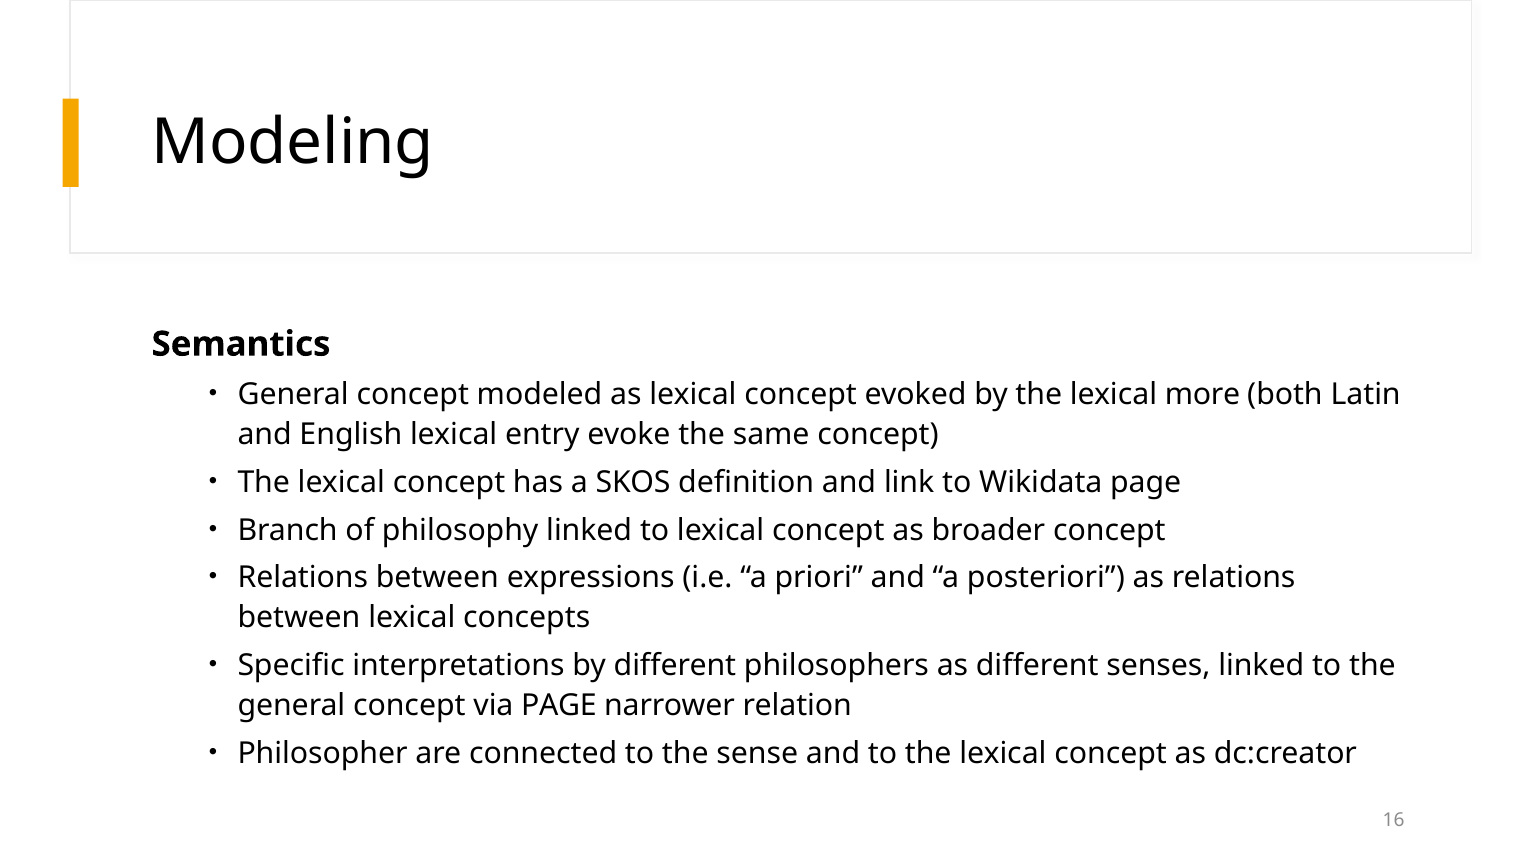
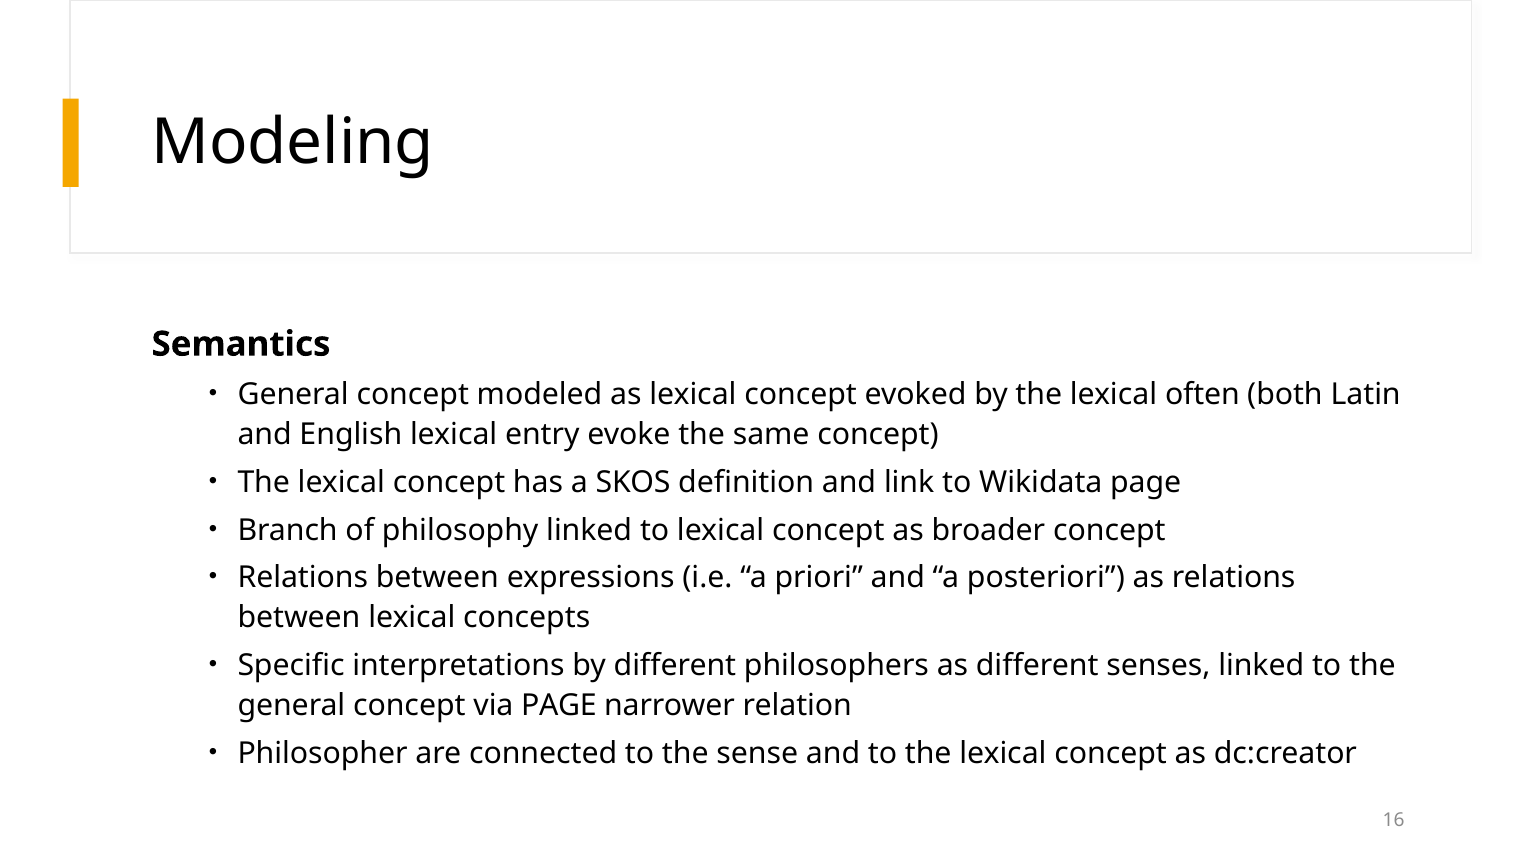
more: more -> often (1202, 395)
